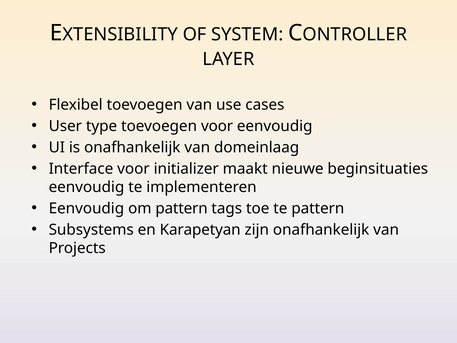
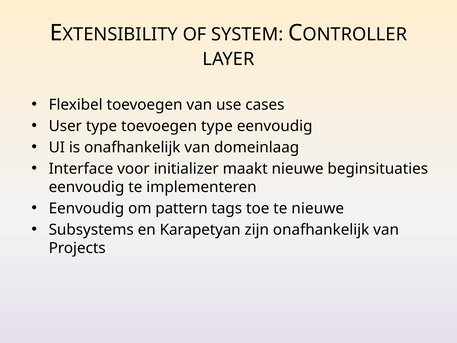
toevoegen voor: voor -> type (217, 126)
te pattern: pattern -> nieuwe (318, 208)
